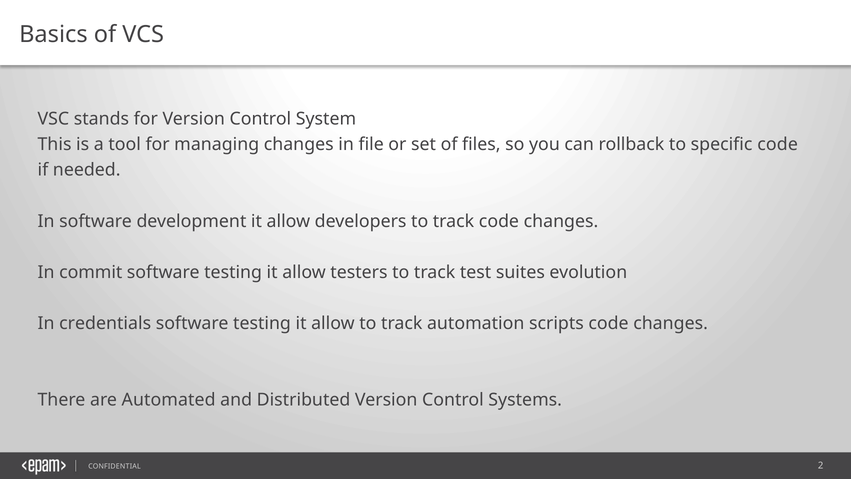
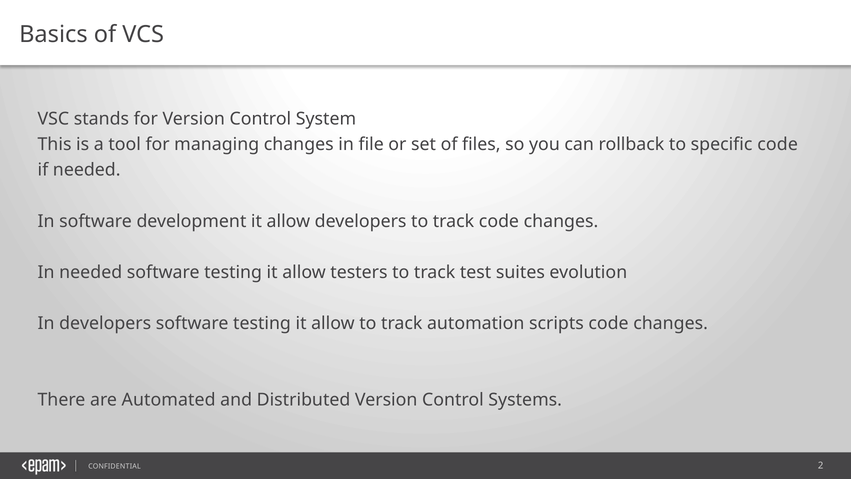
In commit: commit -> needed (91, 272)
In credentials: credentials -> developers (105, 323)
